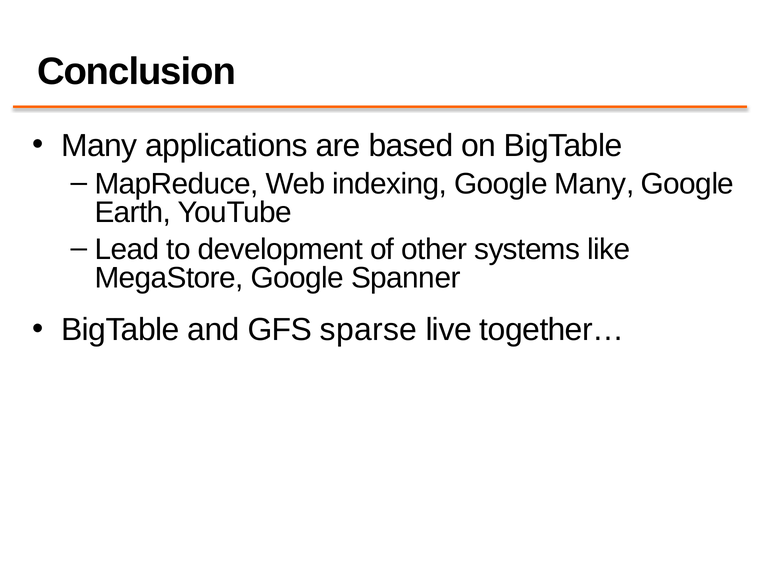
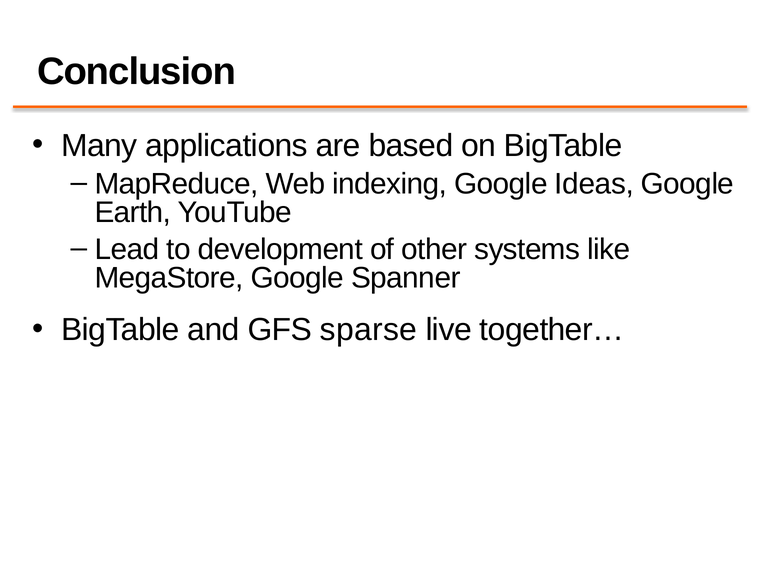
Google Many: Many -> Ideas (594, 184)
